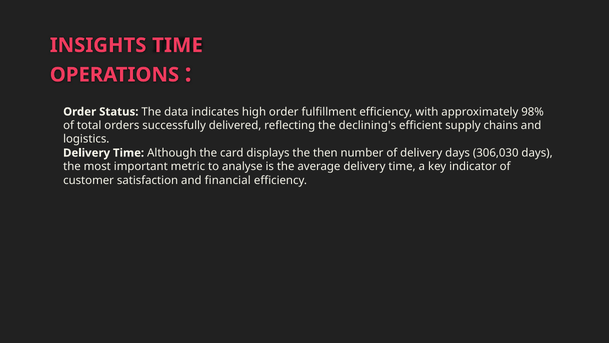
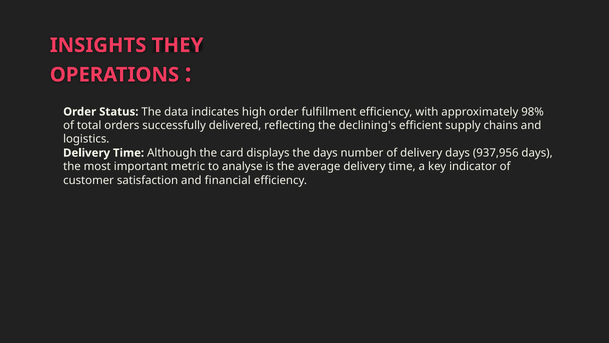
INSIGHTS TIME: TIME -> THEY (178, 45)
the then: then -> days (325, 153)
306,030: 306,030 -> 937,956 (496, 153)
